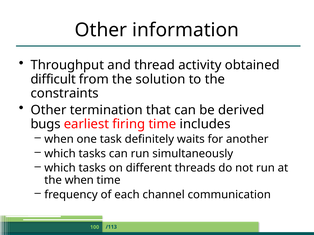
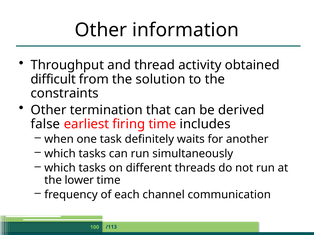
bugs: bugs -> false (45, 124)
the when: when -> lower (79, 181)
